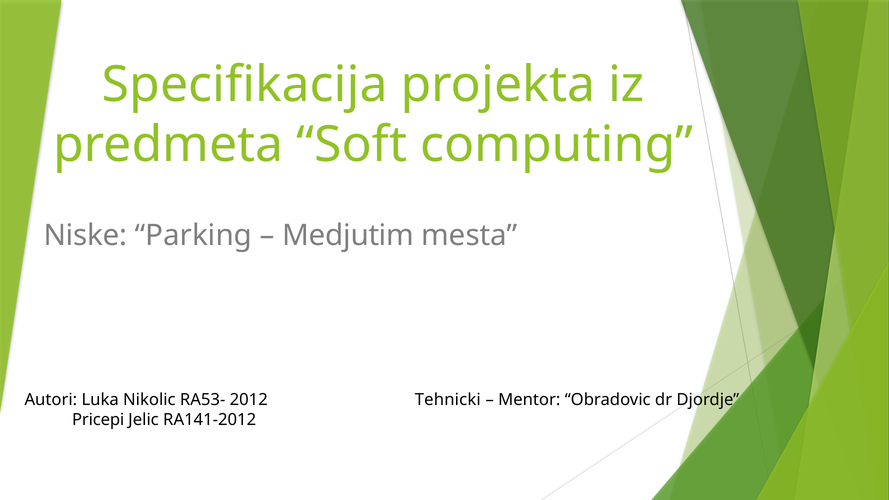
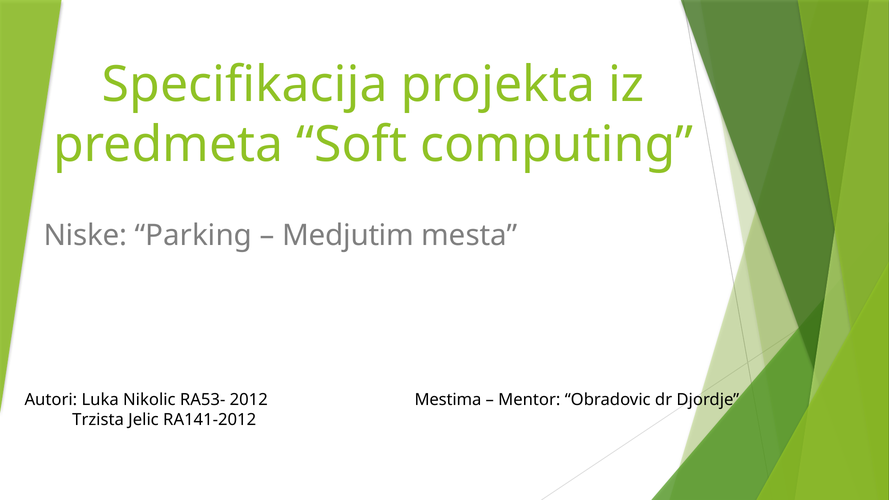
Tehnicki: Tehnicki -> Mestima (448, 400)
Pricepi: Pricepi -> Trzista (98, 420)
